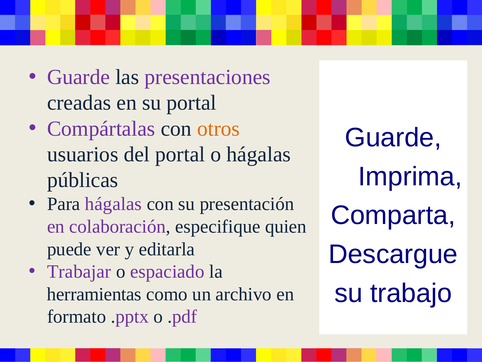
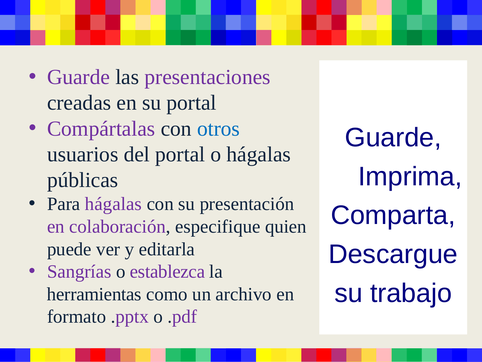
otros colour: orange -> blue (218, 128)
Trabajar: Trabajar -> Sangrías (79, 271)
espaciado: espaciado -> establezca (167, 271)
